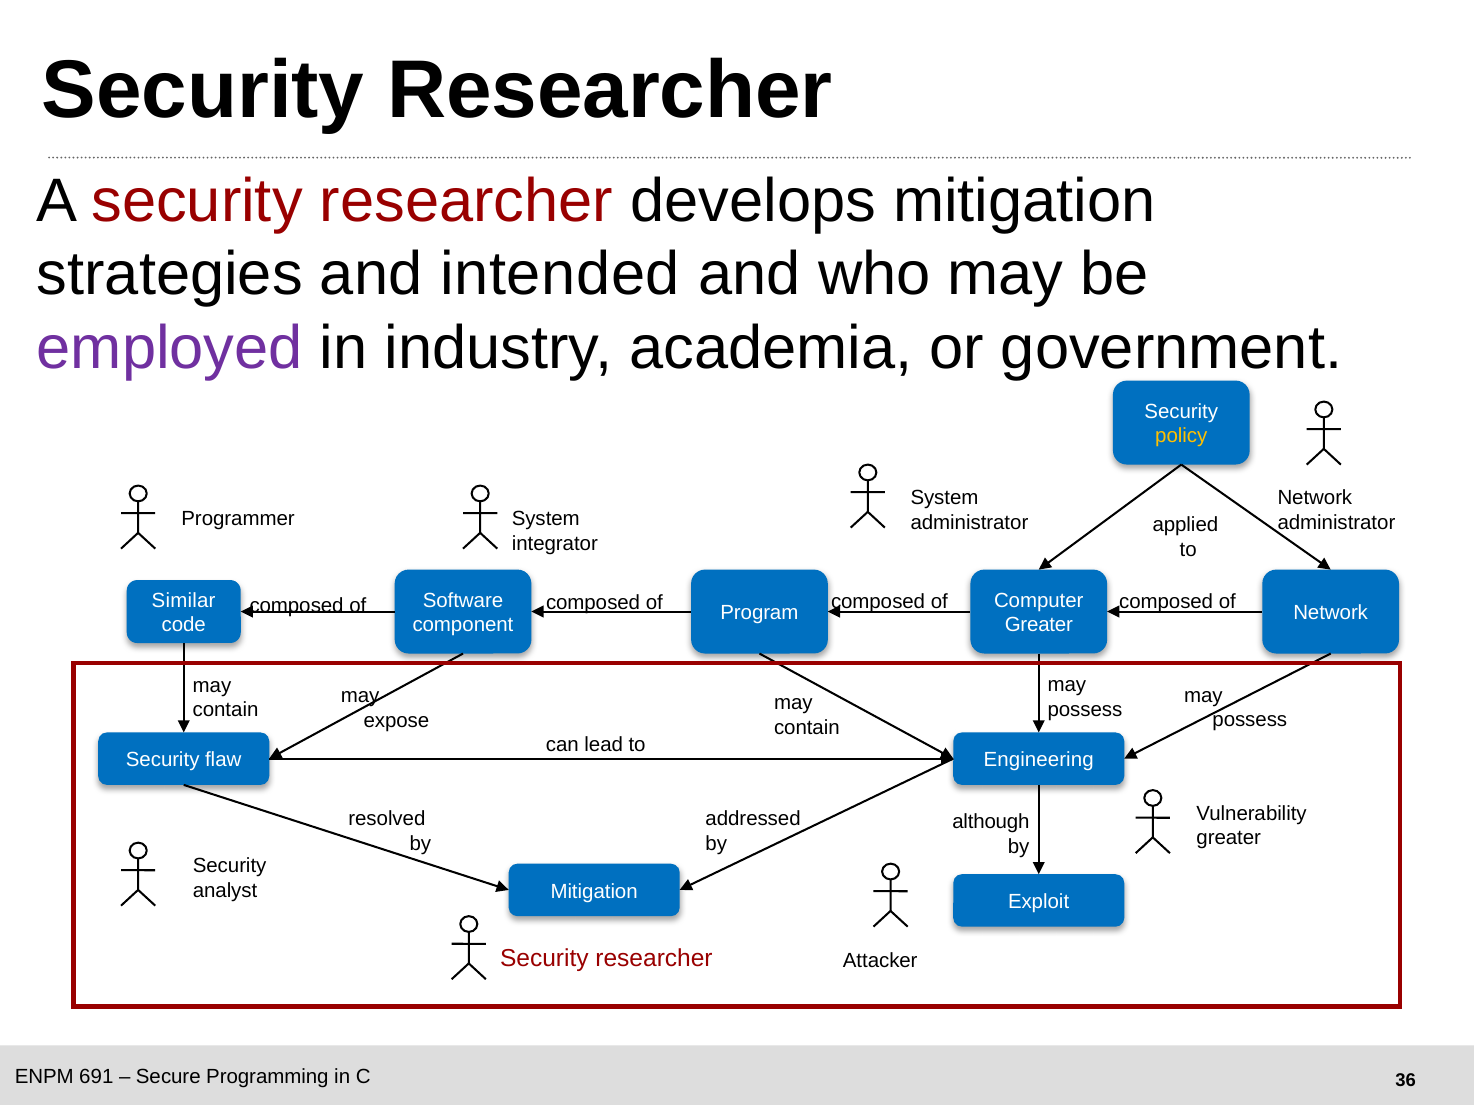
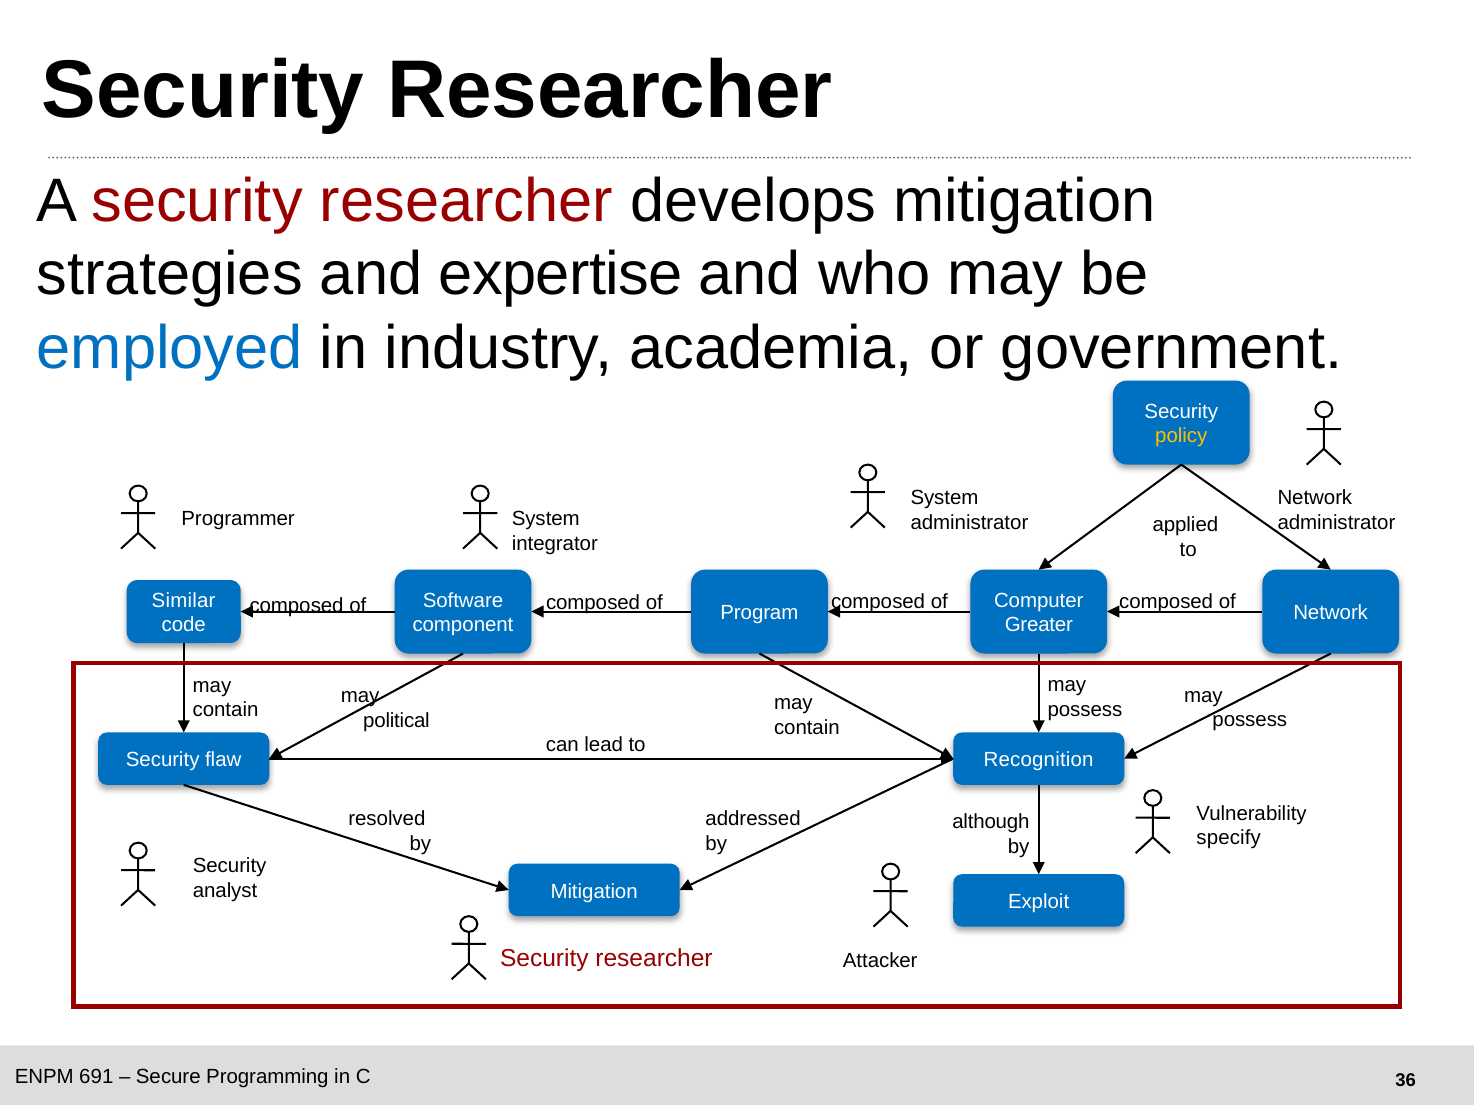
intended: intended -> expertise (561, 275)
employed colour: purple -> blue (170, 348)
expose: expose -> political (396, 721)
Engineering: Engineering -> Recognition (1039, 760)
greater: greater -> specify (1229, 838)
